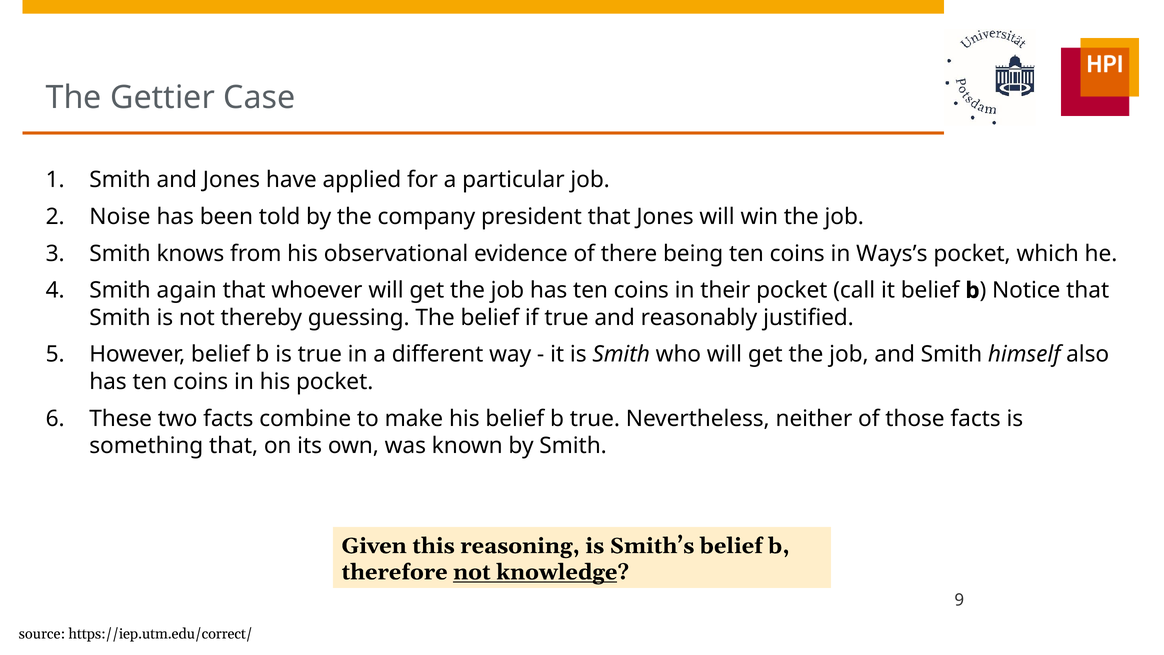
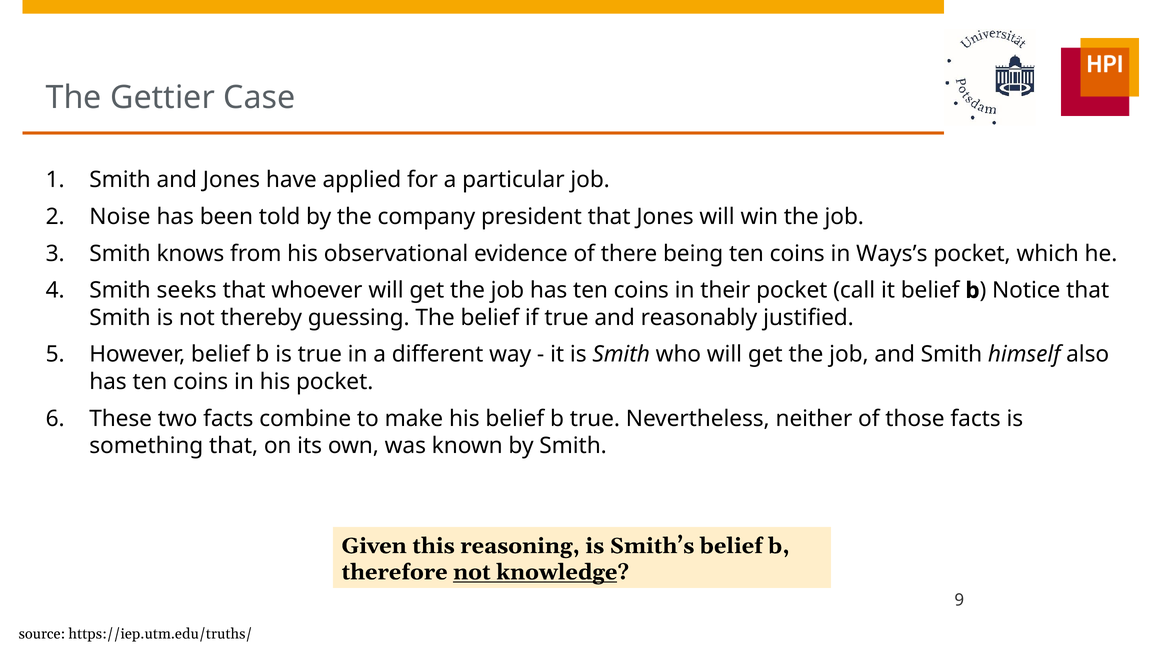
again: again -> seeks (187, 290)
https://iep.utm.edu/correct/: https://iep.utm.edu/correct/ -> https://iep.utm.edu/truths/ (161, 633)
